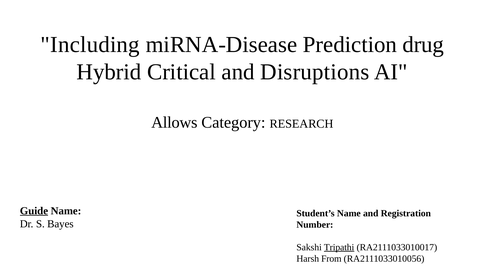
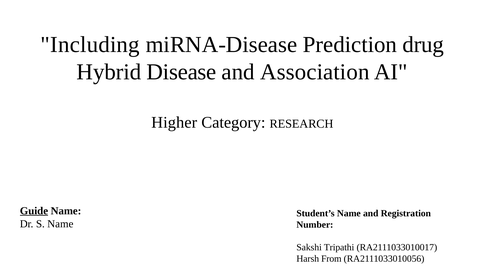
Critical: Critical -> Disease (182, 72)
Disruptions: Disruptions -> Association (315, 72)
Allows: Allows -> Higher (174, 123)
S Bayes: Bayes -> Name (60, 224)
Tripathi underline: present -> none (339, 248)
